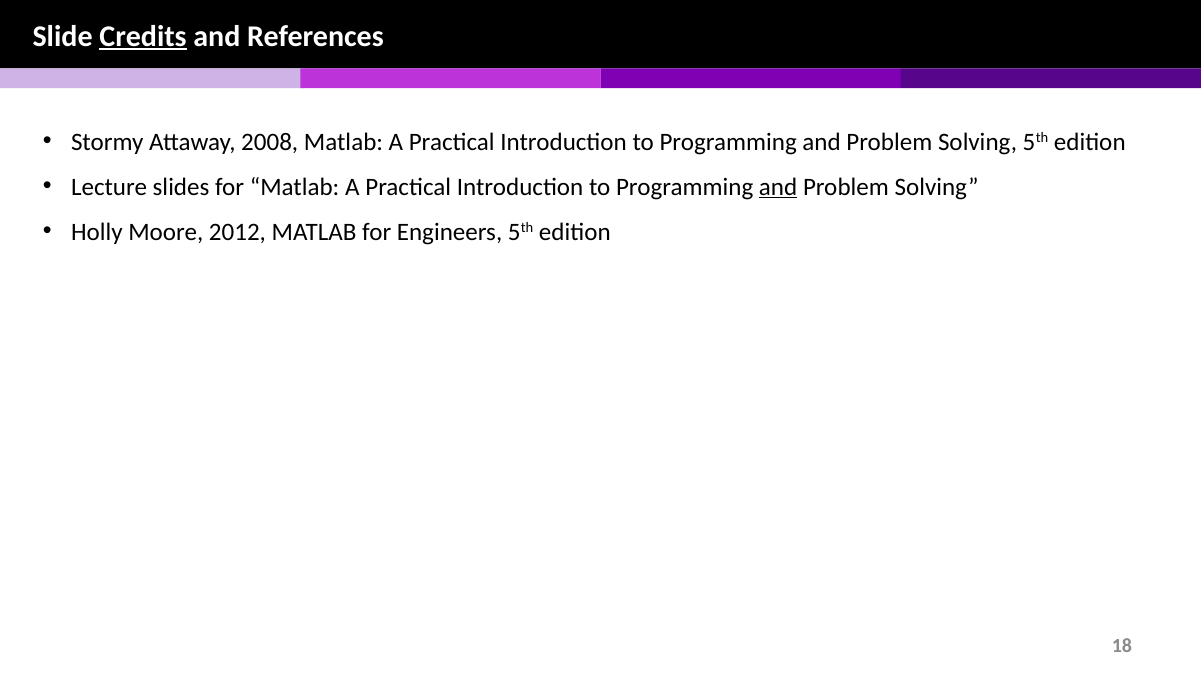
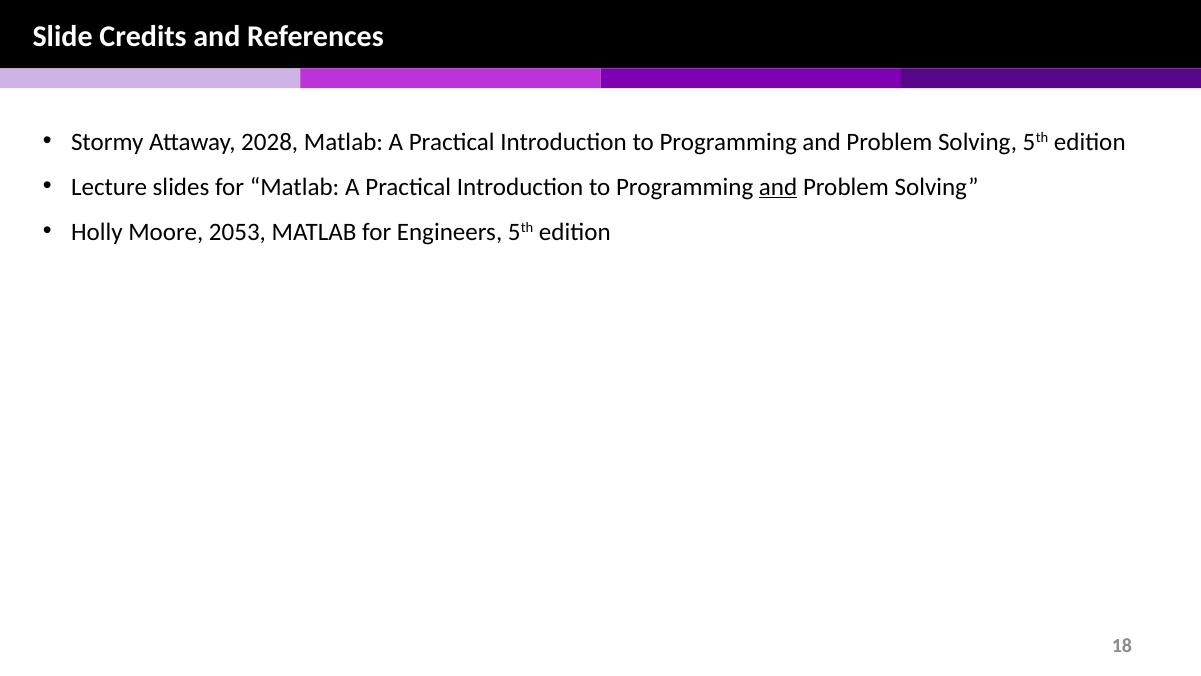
Credits underline: present -> none (143, 36)
2008: 2008 -> 2028 (270, 142)
2012: 2012 -> 2053 (237, 232)
